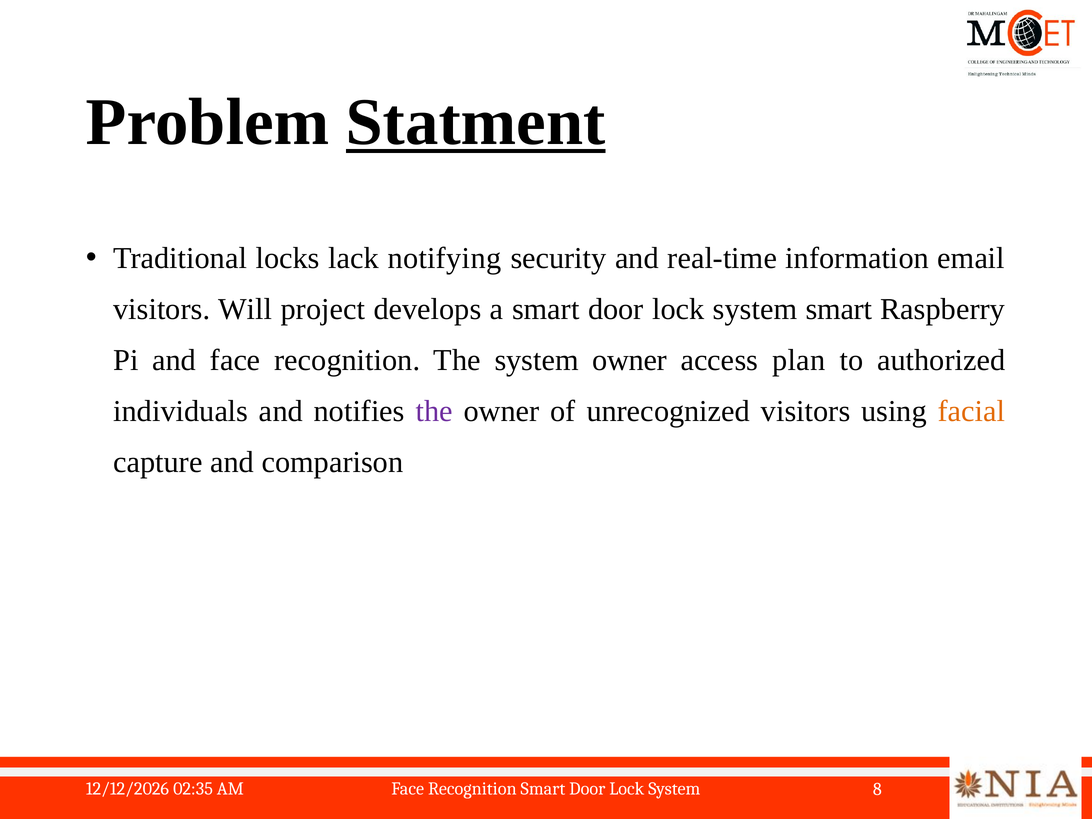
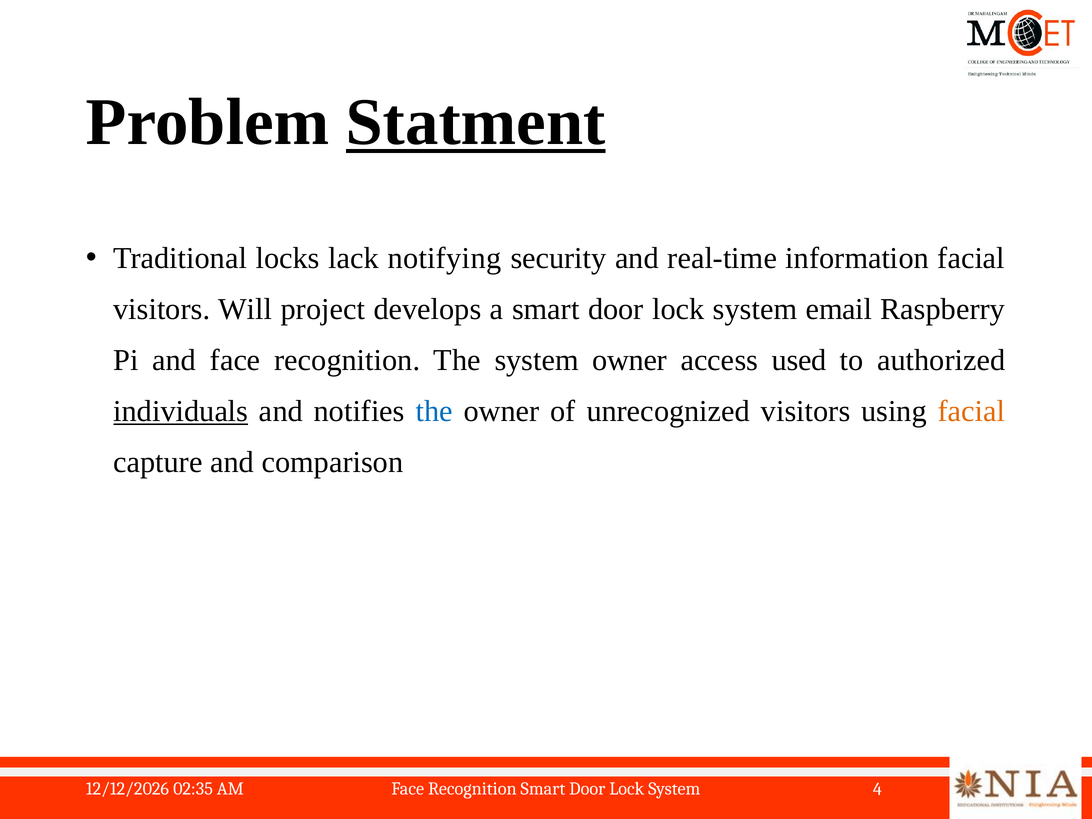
information email: email -> facial (971, 258)
system smart: smart -> email (839, 309)
plan: plan -> used (799, 360)
individuals underline: none -> present (181, 411)
the colour: purple -> blue (434, 411)
8: 8 -> 4 (877, 789)
